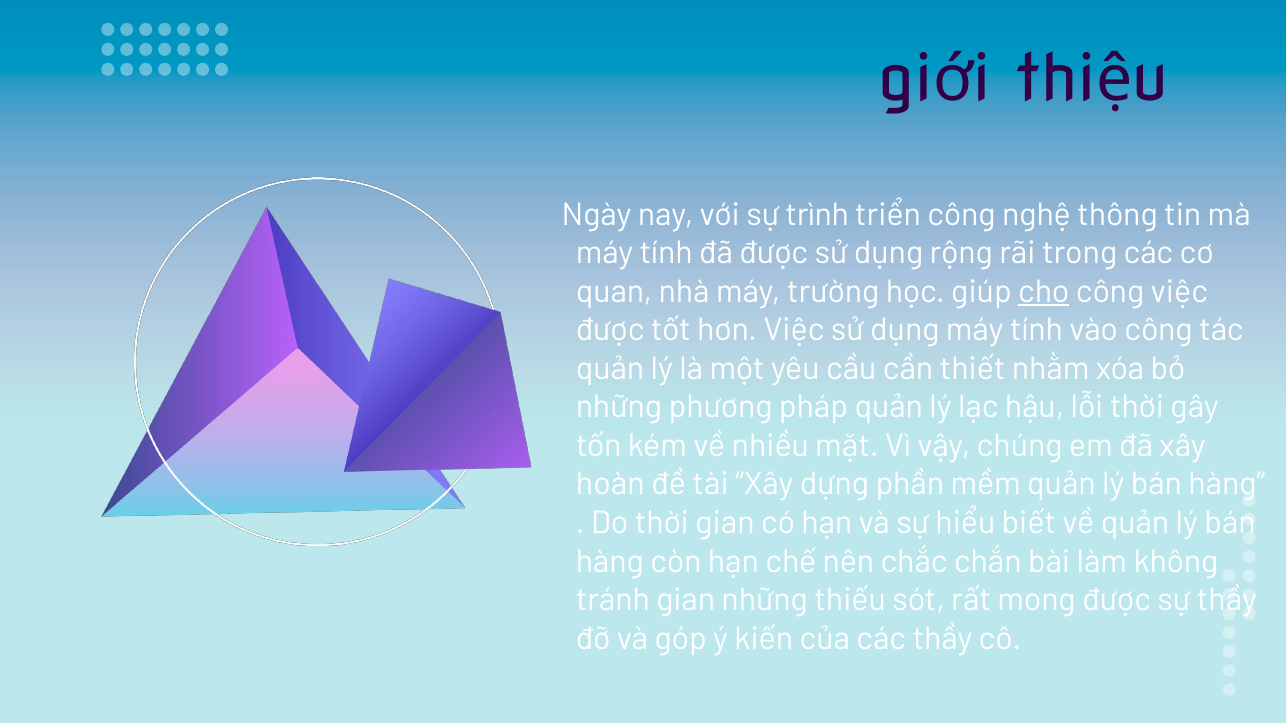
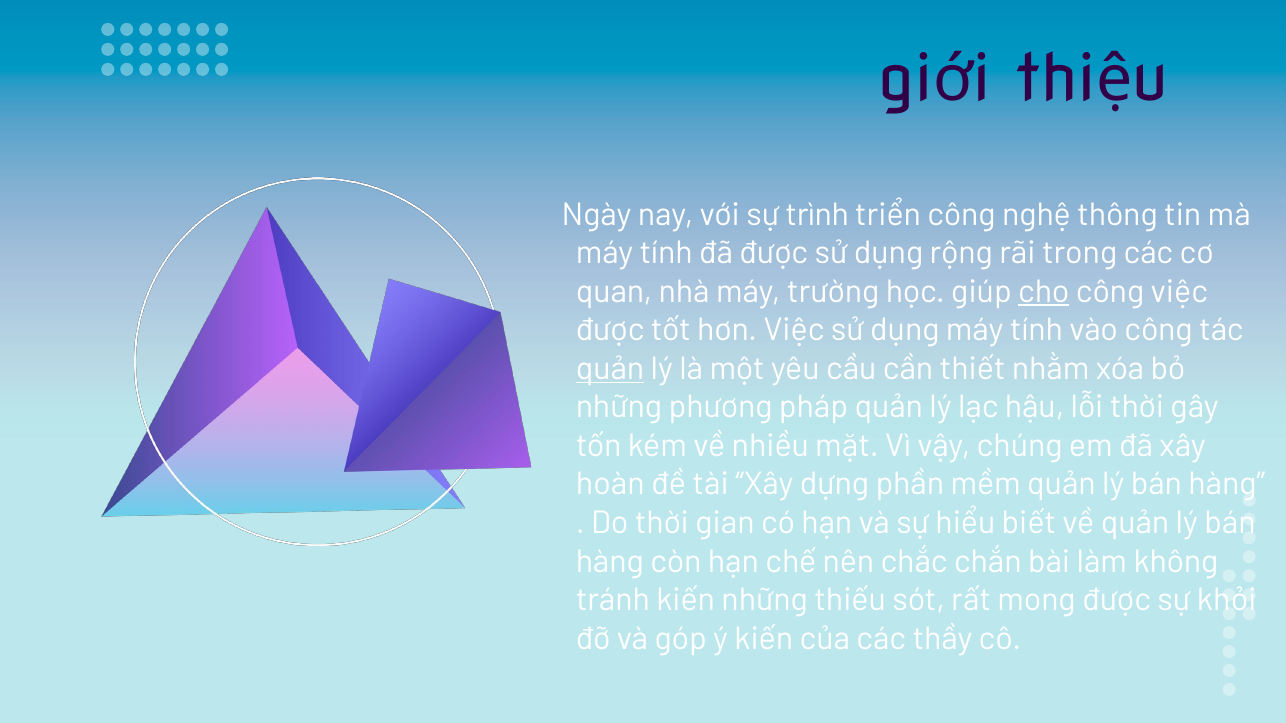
quản underline: none -> present (610, 369)
tránh gian: gian -> kiến (686, 600)
sự thầy: thầy -> khỏi (1227, 600)
